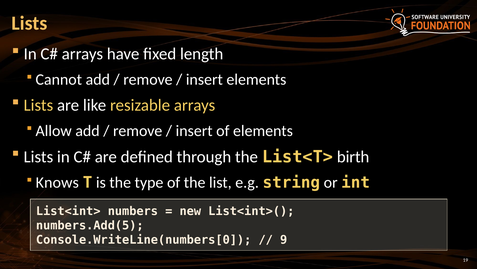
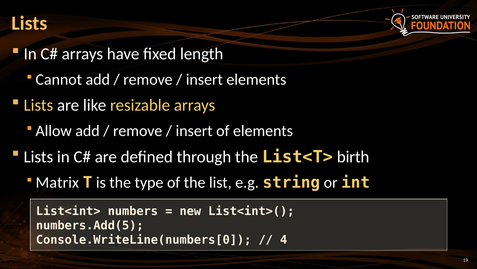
Knows: Knows -> Matrix (57, 182)
9: 9 -> 4 (284, 239)
